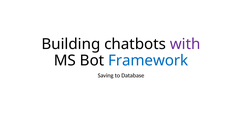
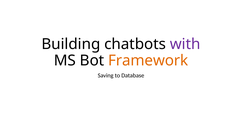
Framework colour: blue -> orange (148, 60)
